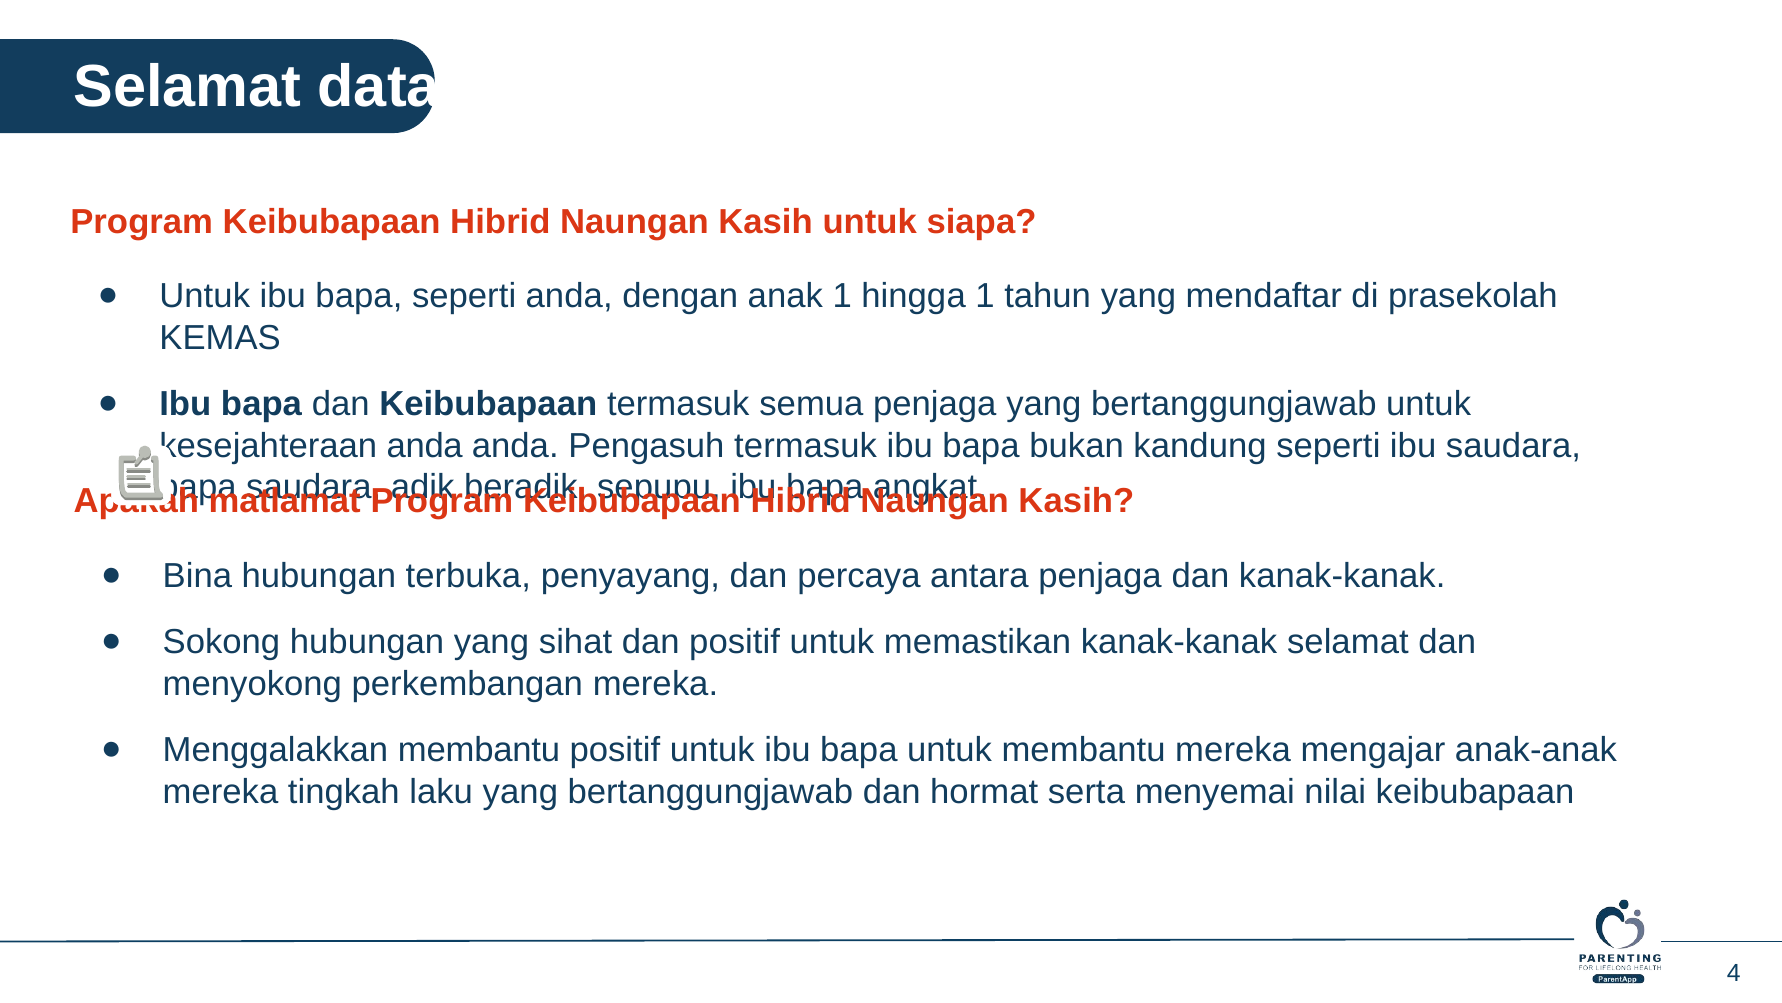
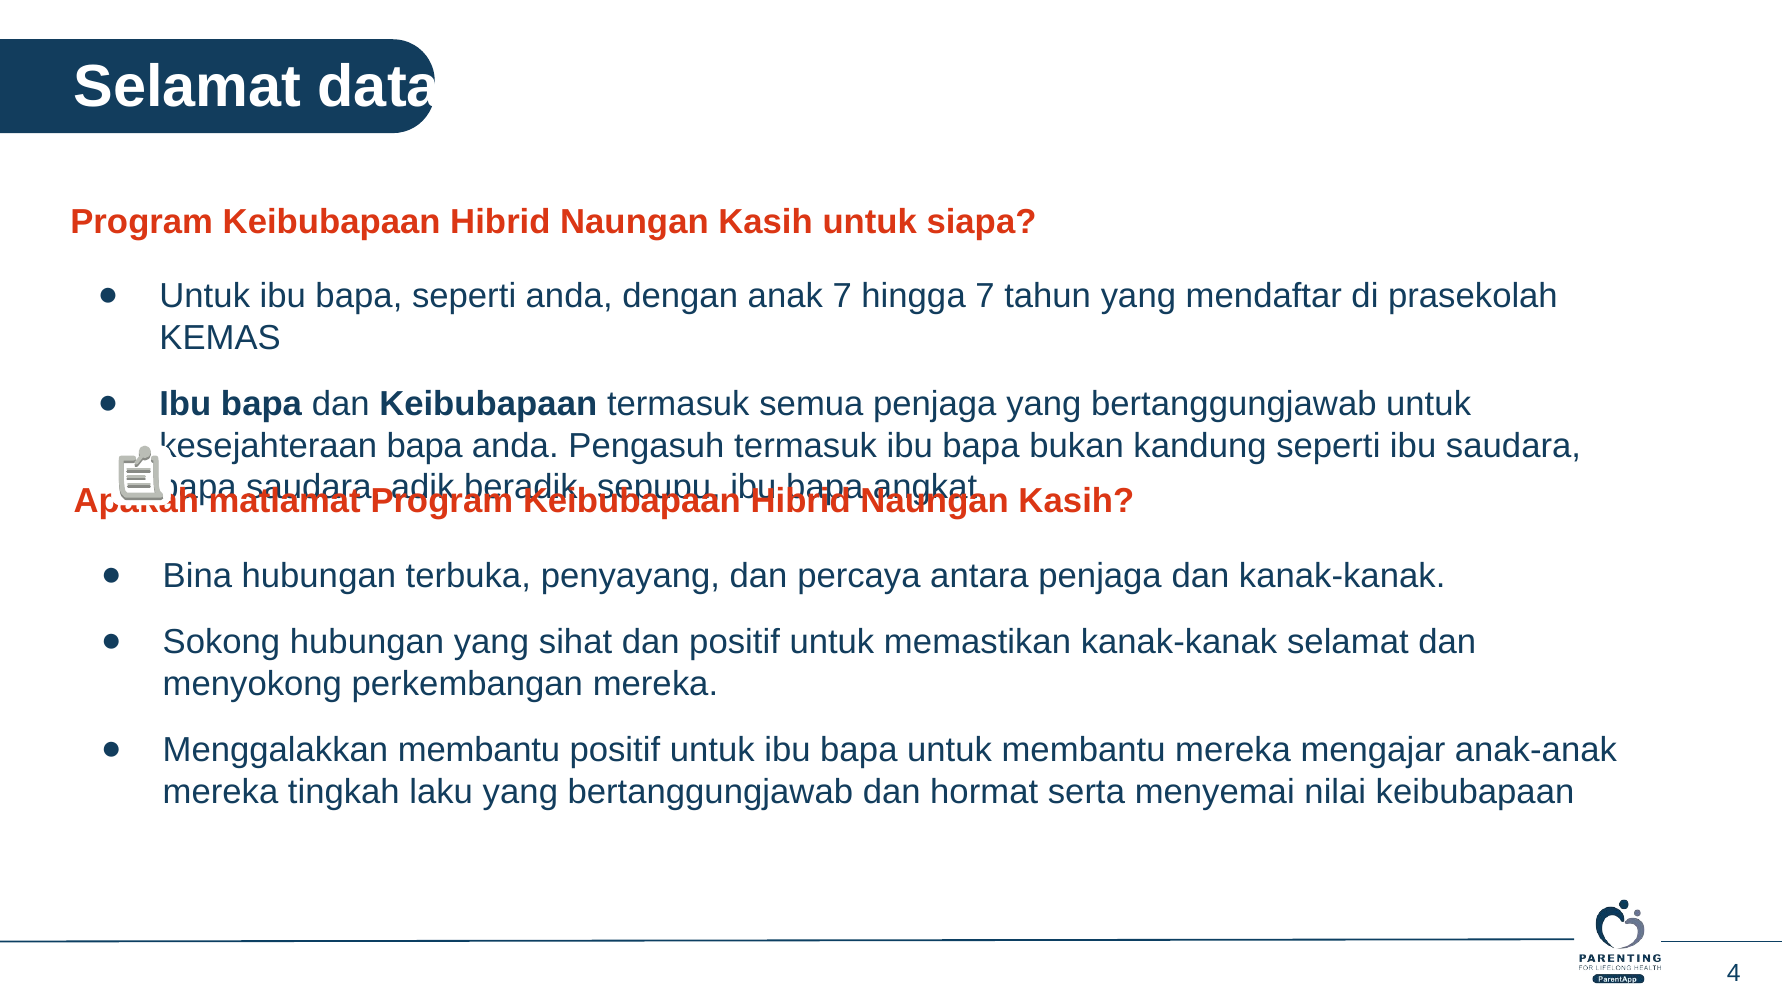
anak 1: 1 -> 7 (842, 296)
hingga 1: 1 -> 7 (985, 296)
kesejahteraan anda: anda -> bapa (425, 445)
